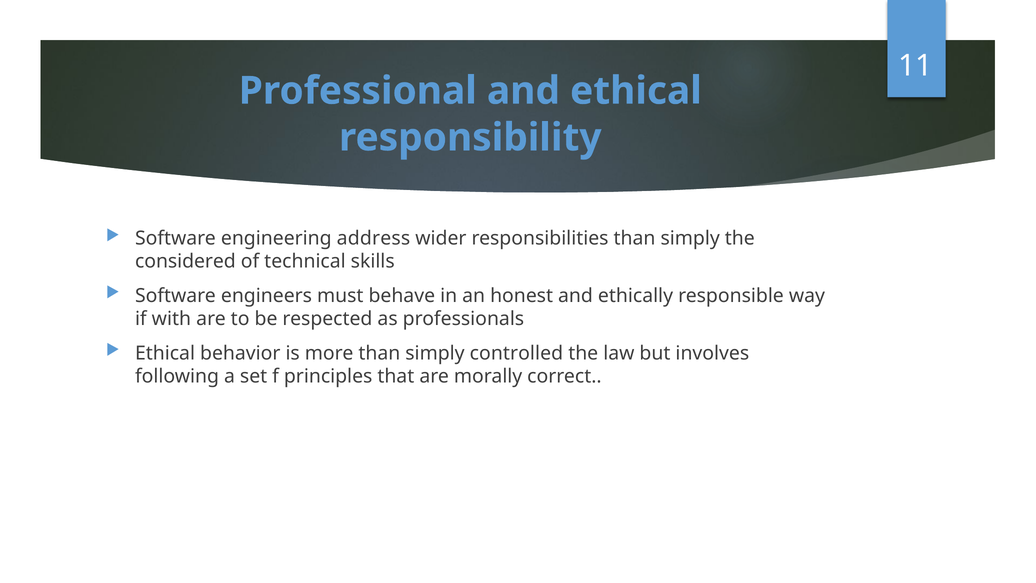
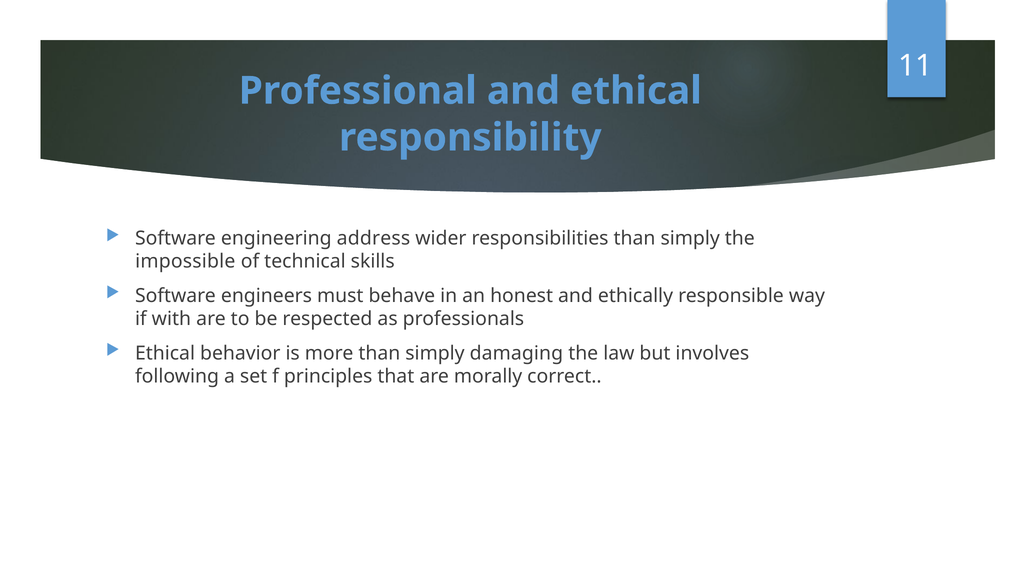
considered: considered -> impossible (185, 261)
controlled: controlled -> damaging (516, 353)
